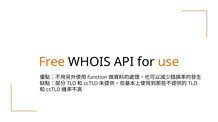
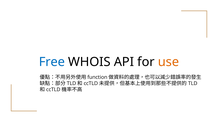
Free colour: orange -> blue (52, 62)
